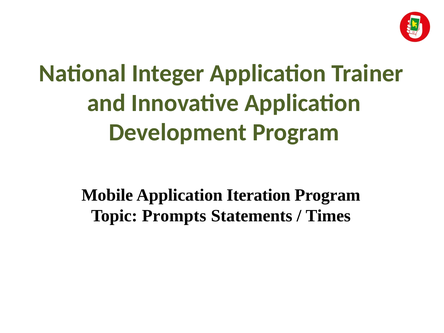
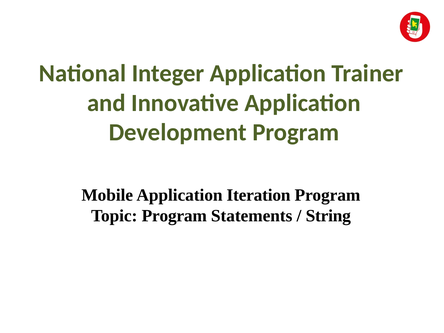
Topic Prompts: Prompts -> Program (174, 216)
Times: Times -> String (328, 216)
